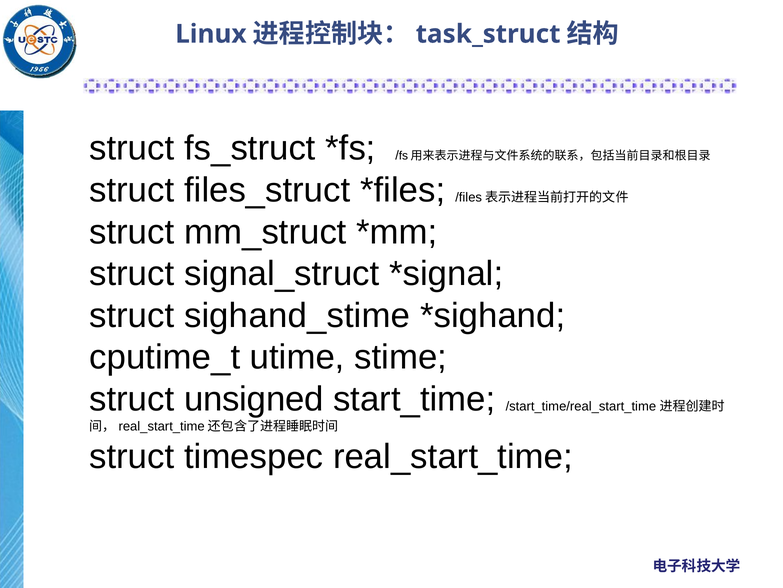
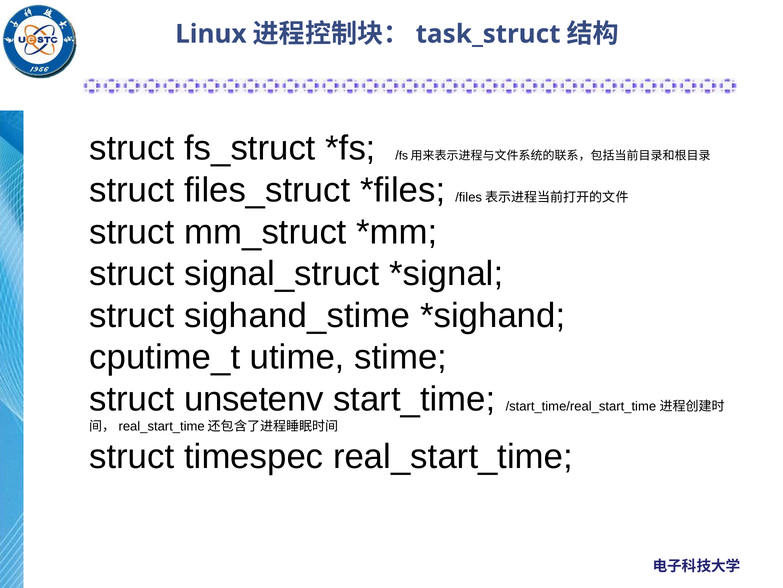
unsigned: unsigned -> unsetenv (254, 399)
